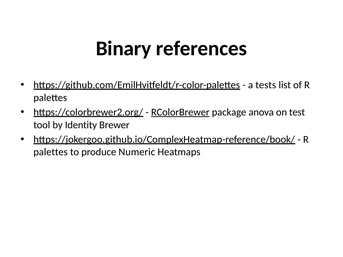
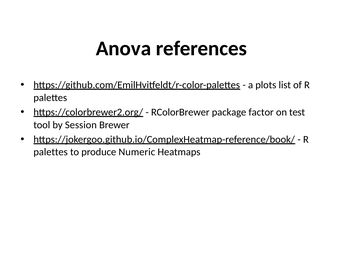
Binary: Binary -> Anova (123, 49)
tests: tests -> plots (266, 85)
RColorBrewer underline: present -> none (180, 112)
anova: anova -> factor (261, 112)
Identity: Identity -> Session (81, 125)
